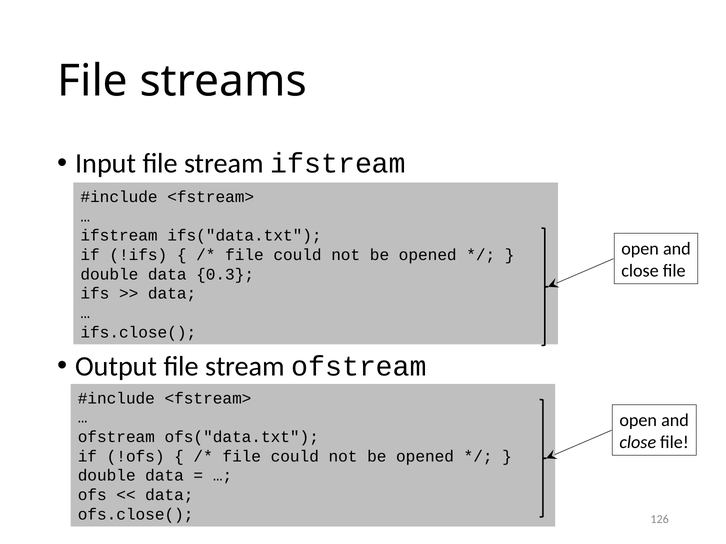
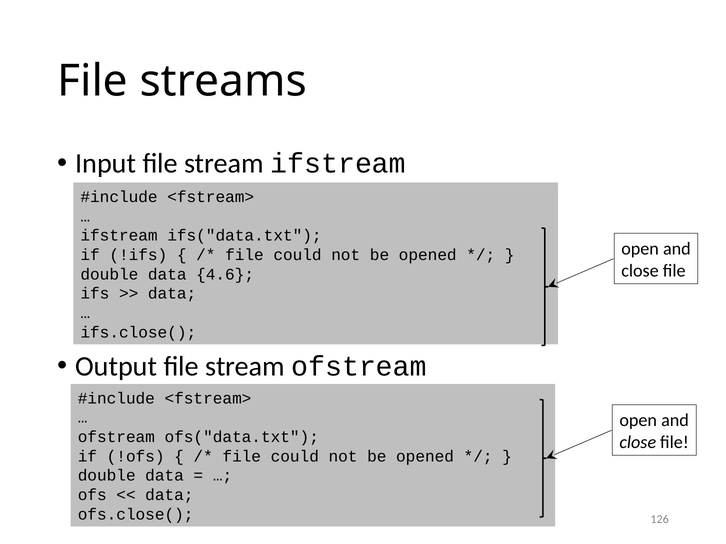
0.3: 0.3 -> 4.6 (225, 275)
